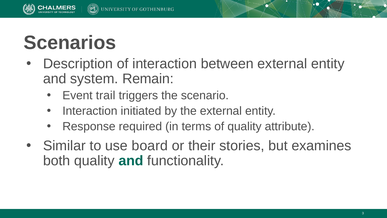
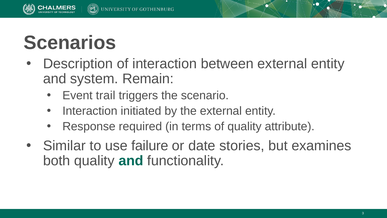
board: board -> failure (150, 146)
their: their -> date (202, 146)
